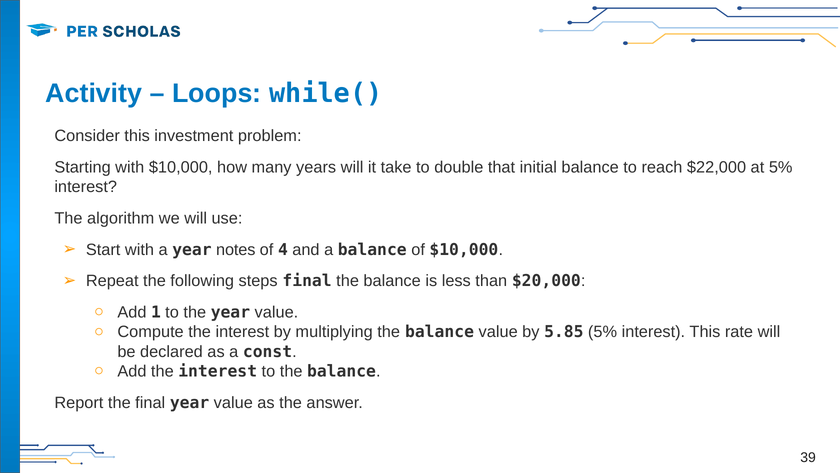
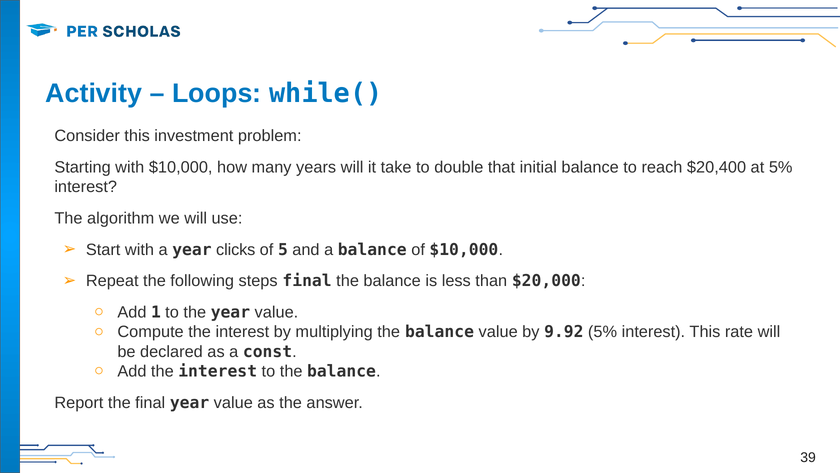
$22,000: $22,000 -> $20,400 (717, 167)
notes: notes -> clicks (236, 249)
4: 4 -> 5 (283, 249)
5.85: 5.85 -> 9.92 (564, 332)
